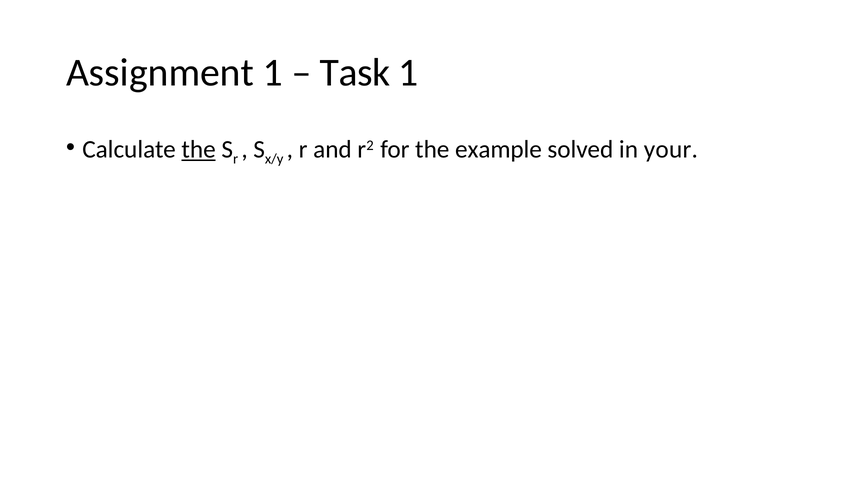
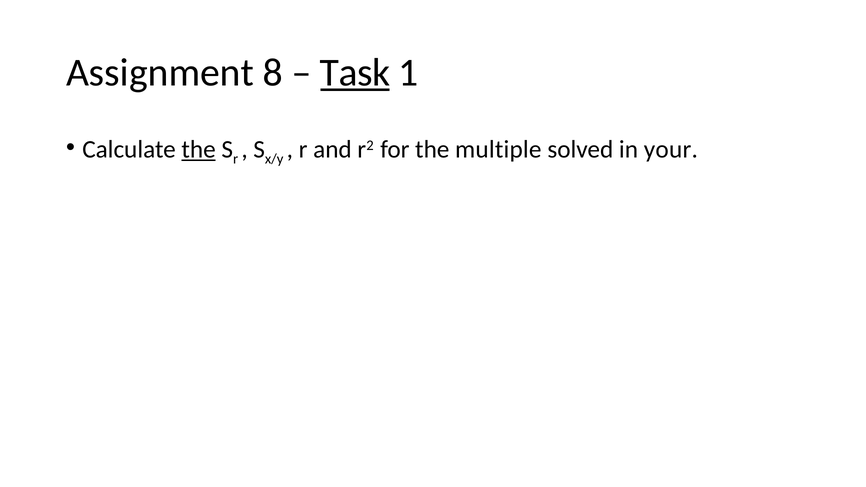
Assignment 1: 1 -> 8 (273, 73)
Task underline: none -> present (355, 73)
example: example -> multiple (498, 149)
